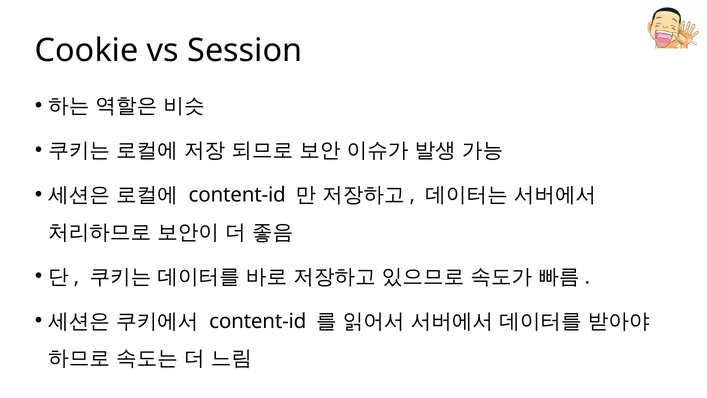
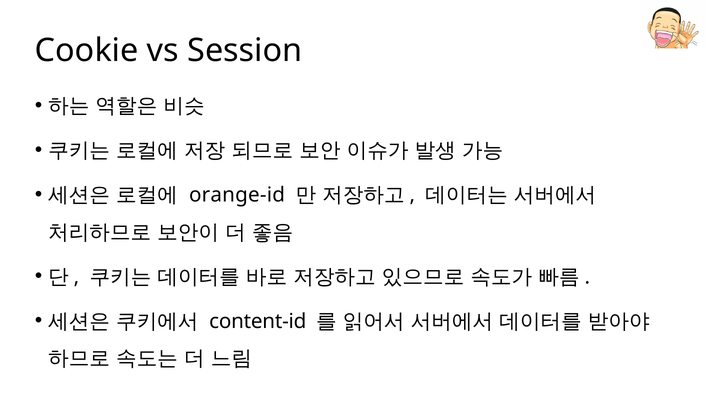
content-id: content-id -> orange-id (237, 195)
